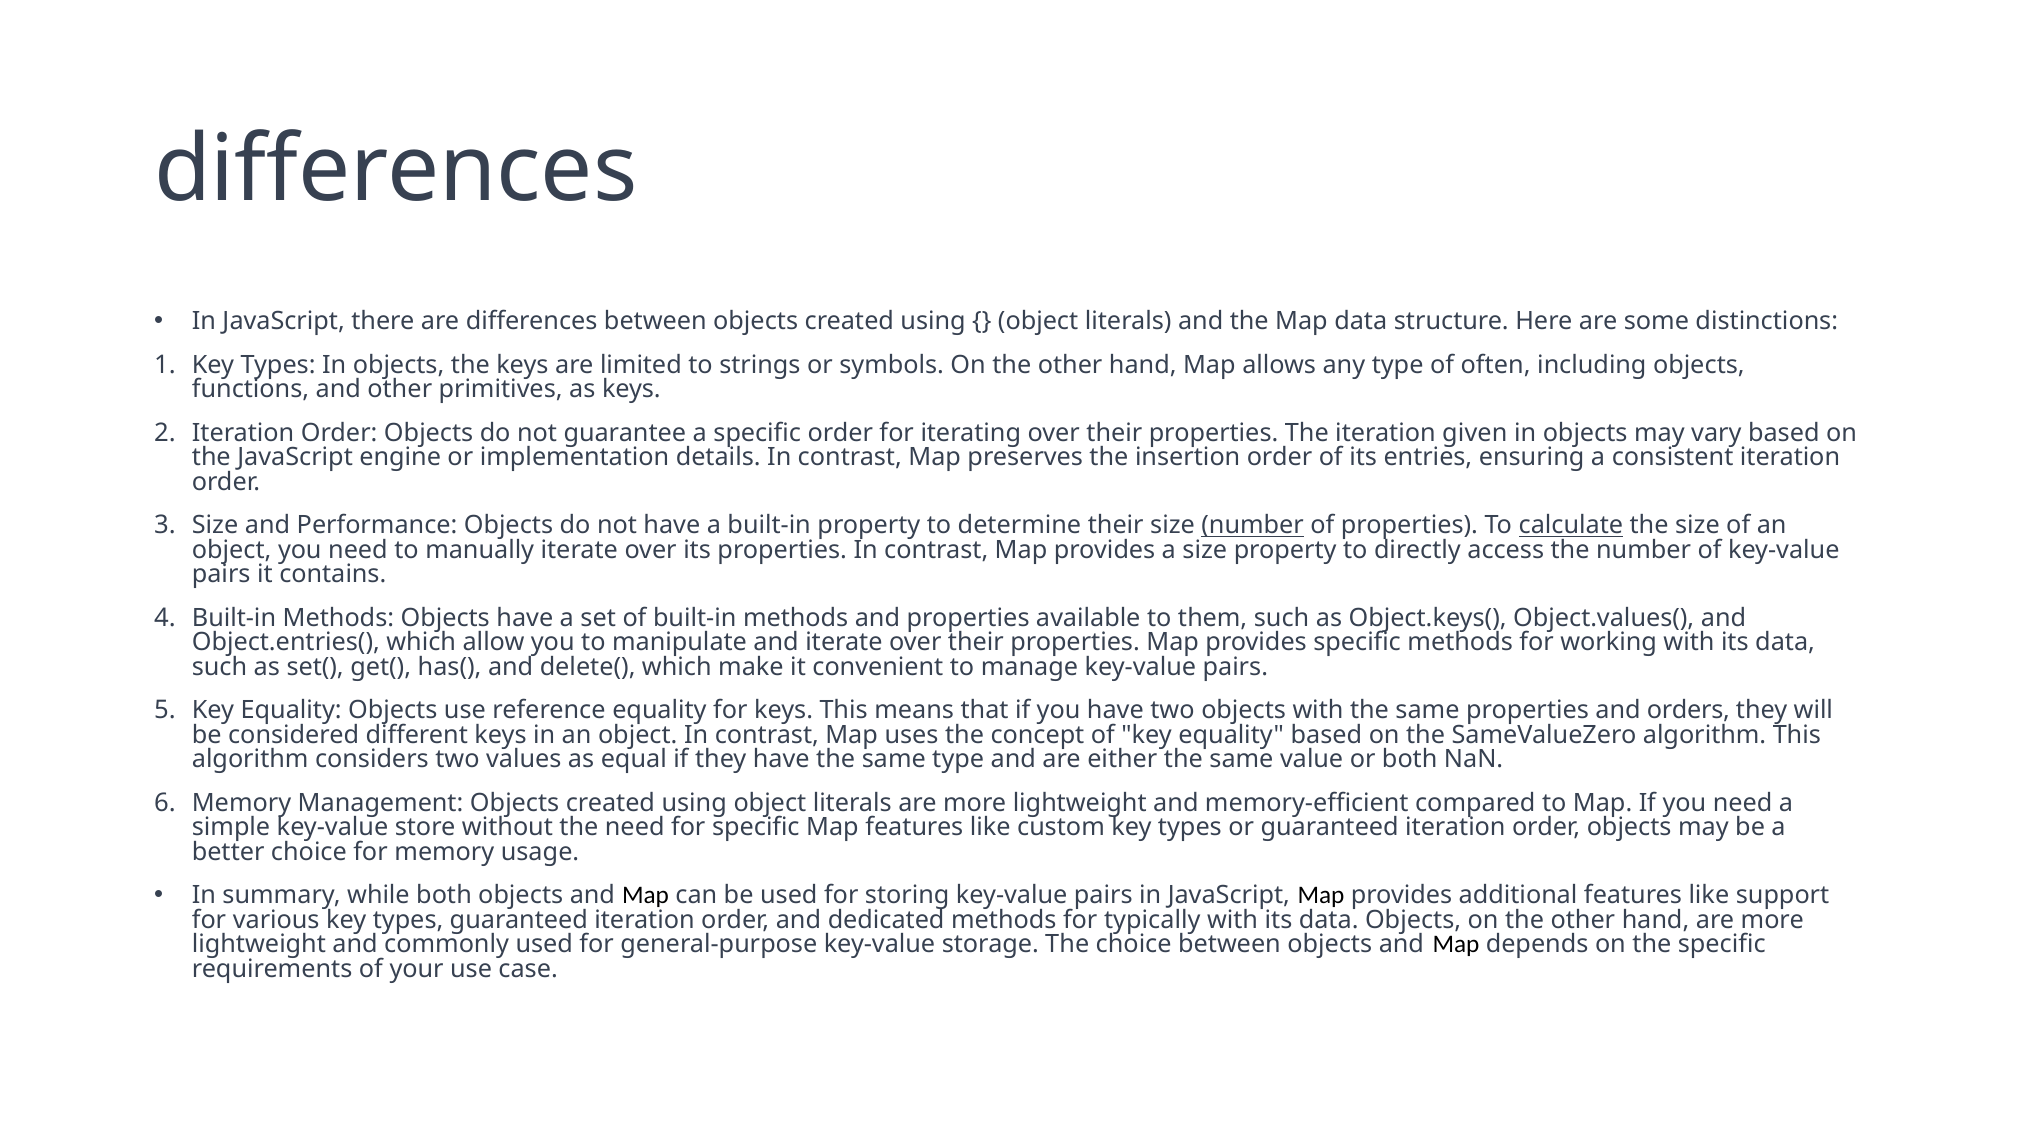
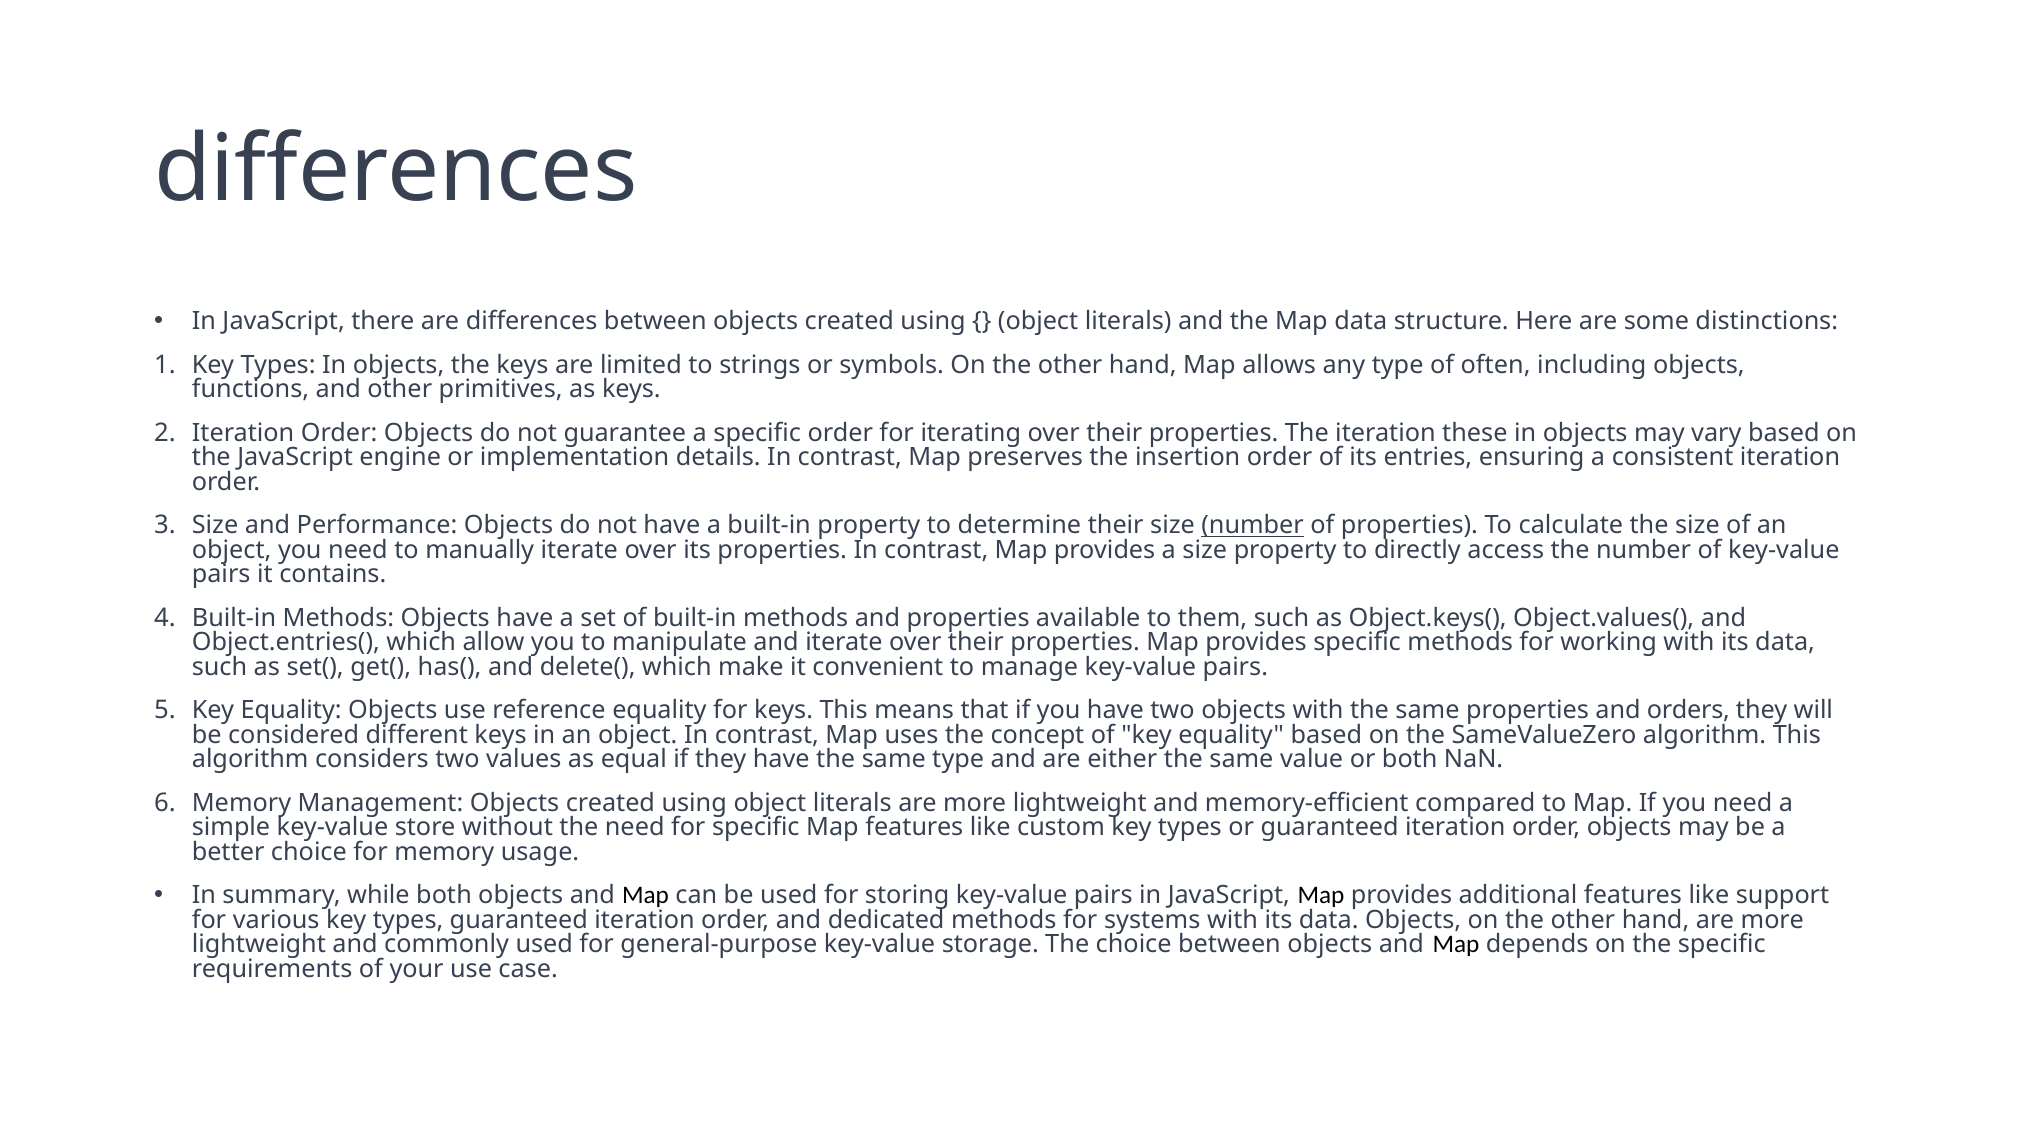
given: given -> these (1475, 433)
calculate underline: present -> none (1571, 525)
typically: typically -> systems (1152, 920)
